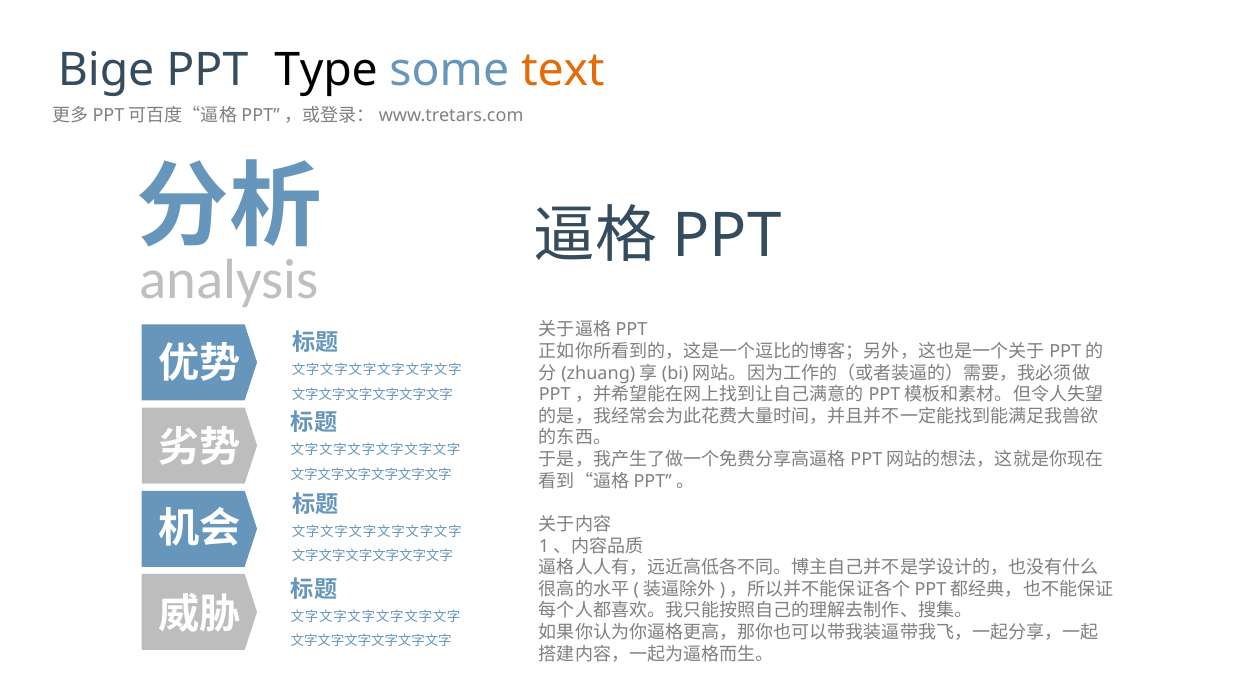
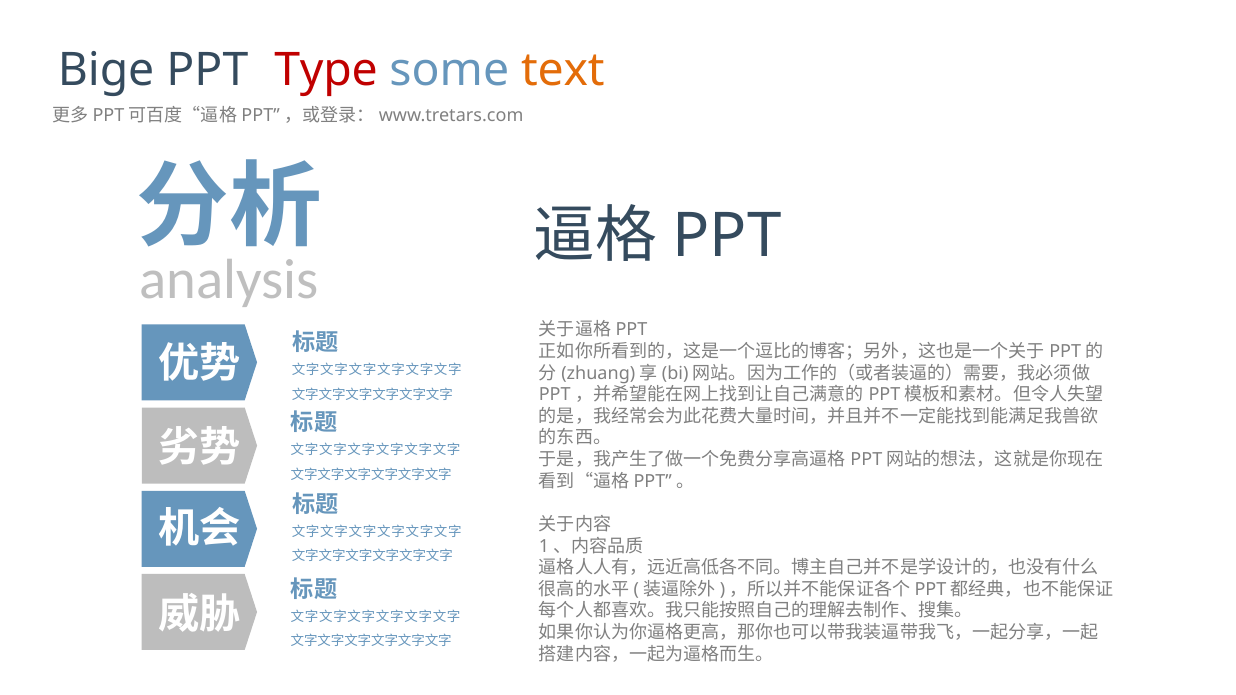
Type colour: black -> red (326, 70)
